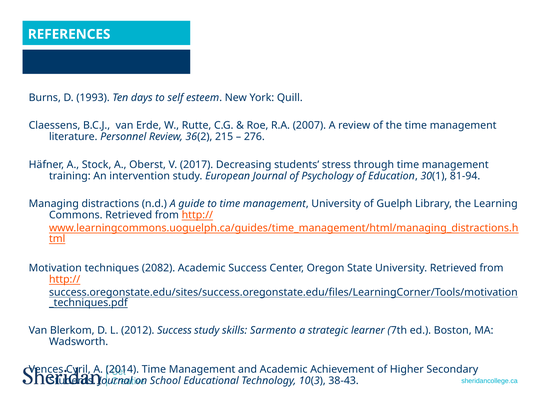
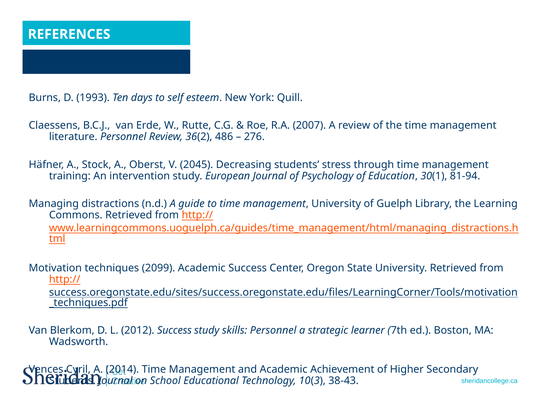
215: 215 -> 486 (224, 137)
2017: 2017 -> 2045 (197, 165)
2082: 2082 -> 2099 (159, 268)
skills Sarmento: Sarmento -> Personnel (273, 330)
